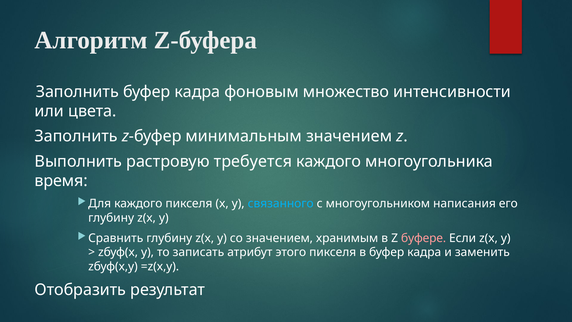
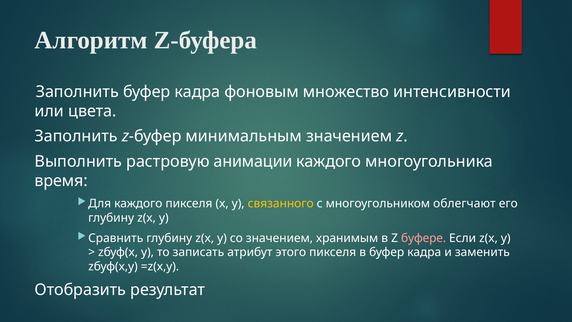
требуется: требуется -> анимации (253, 162)
связанного colour: light blue -> yellow (281, 203)
написания: написания -> облегчают (464, 203)
